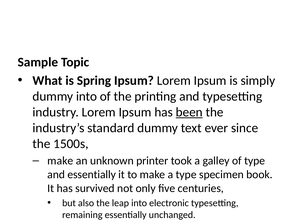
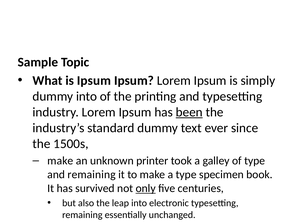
is Spring: Spring -> Ipsum (94, 81)
and essentially: essentially -> remaining (92, 174)
only underline: none -> present (146, 188)
